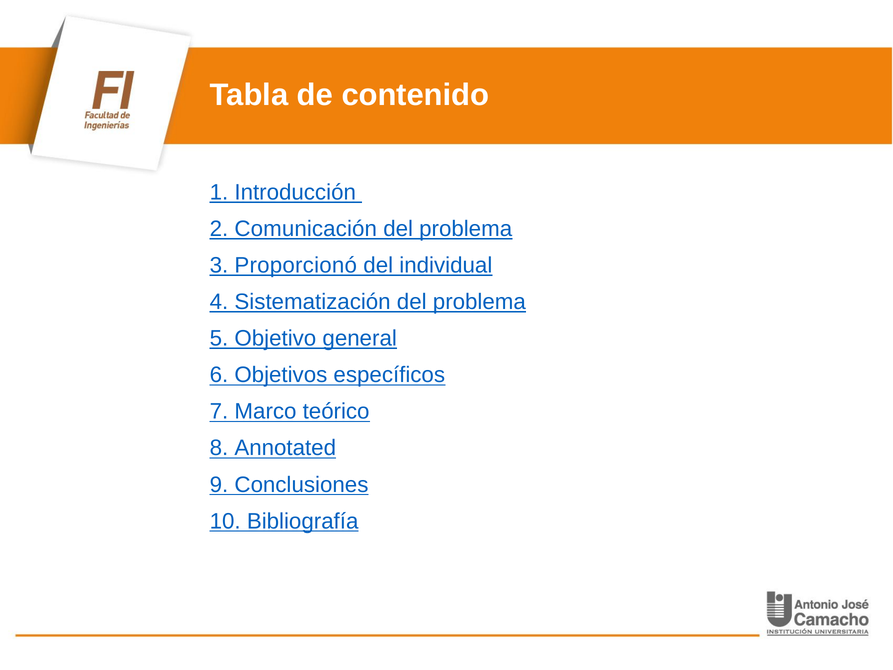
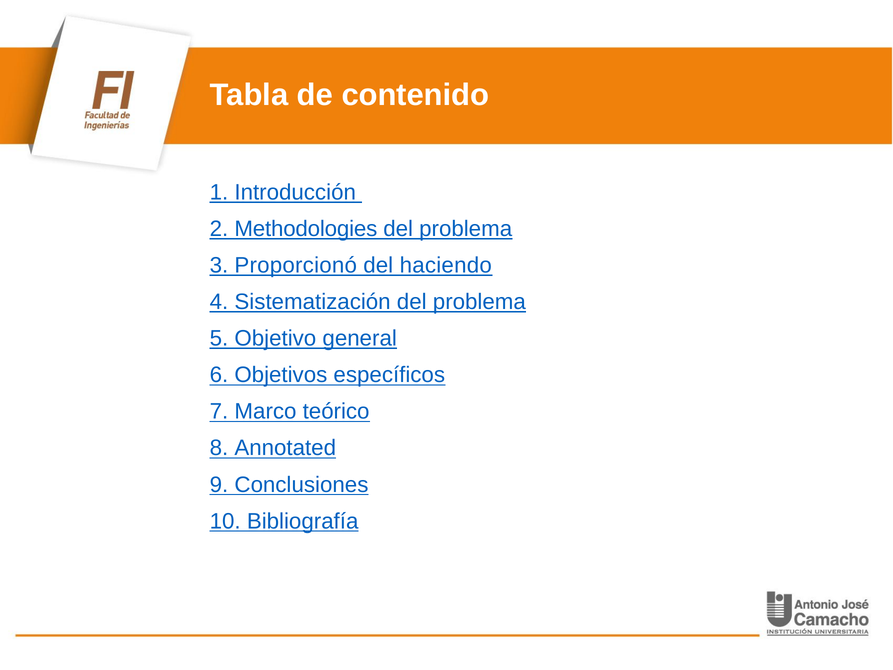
Comunicación: Comunicación -> Methodologies (306, 229)
individual: individual -> haciendo (446, 265)
